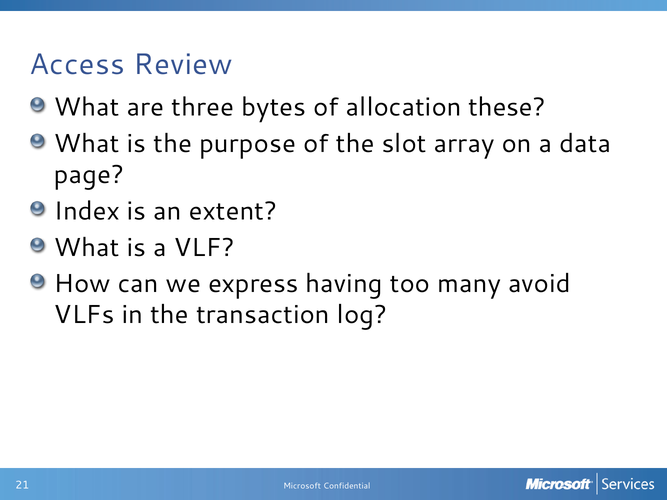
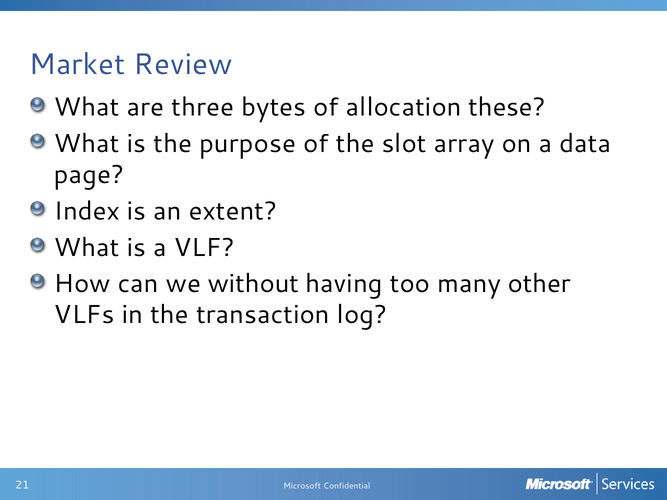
Access: Access -> Market (77, 64)
express: express -> without (253, 284)
avoid: avoid -> other (539, 284)
